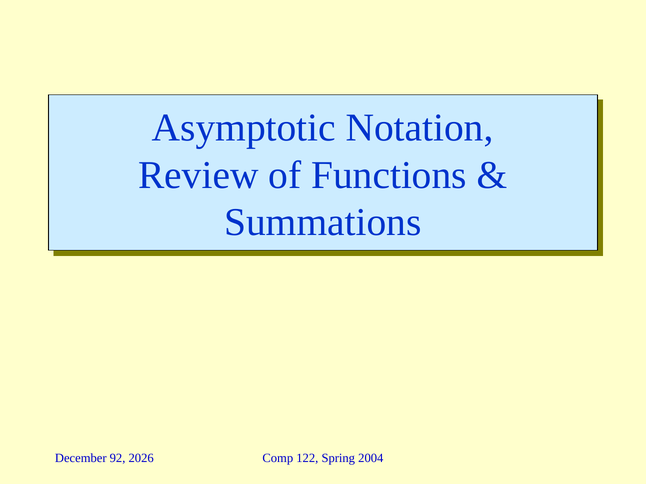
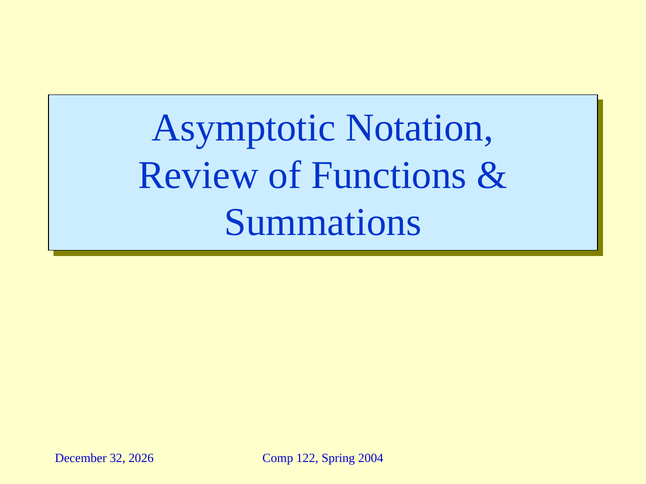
92: 92 -> 32 (118, 458)
